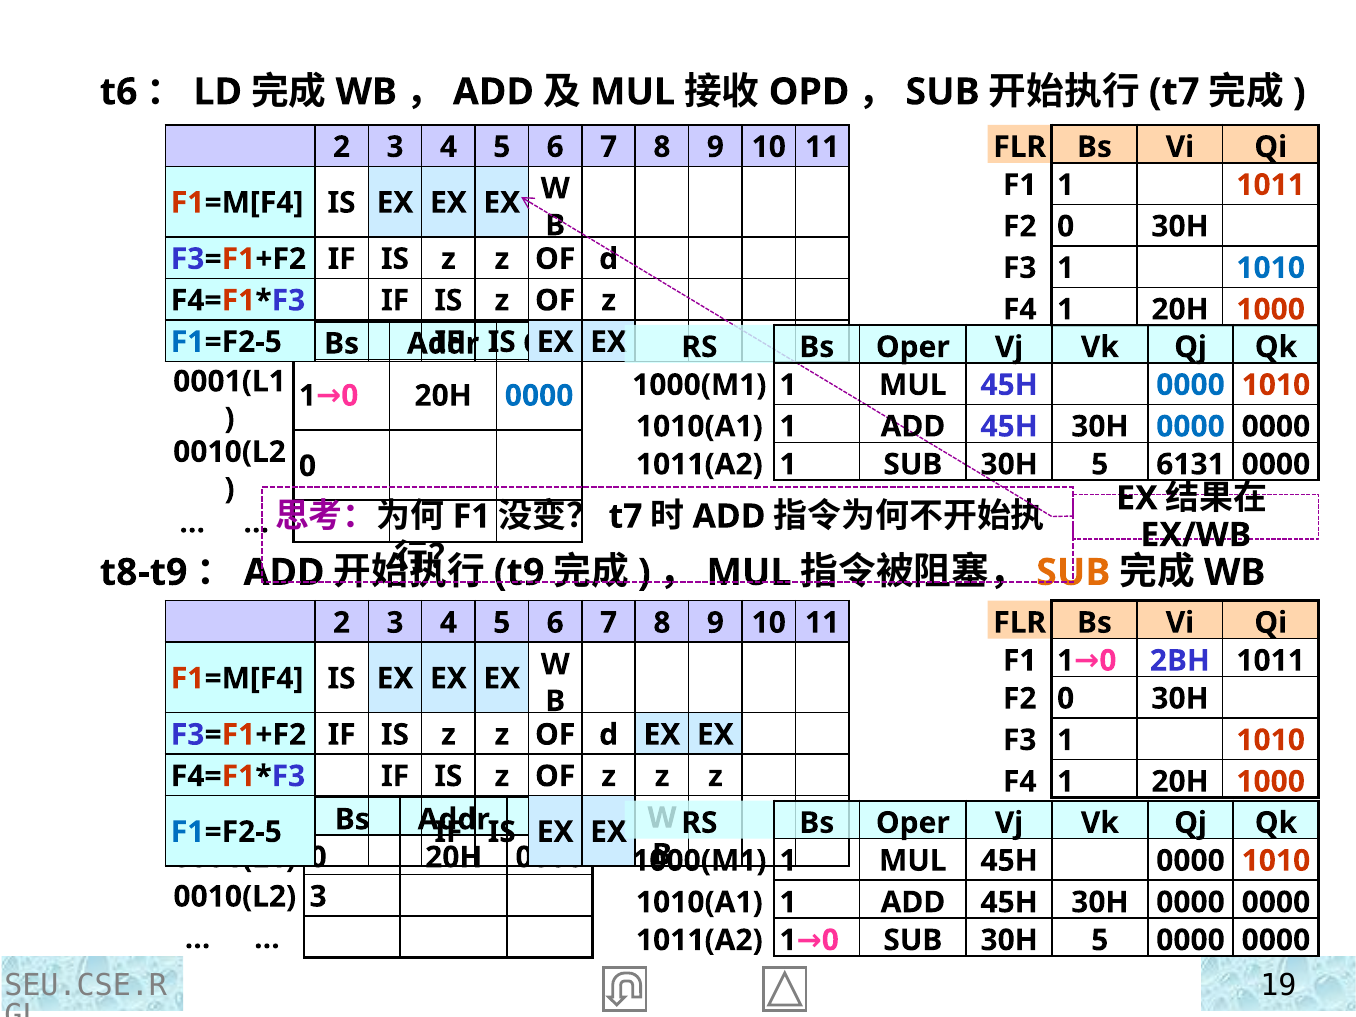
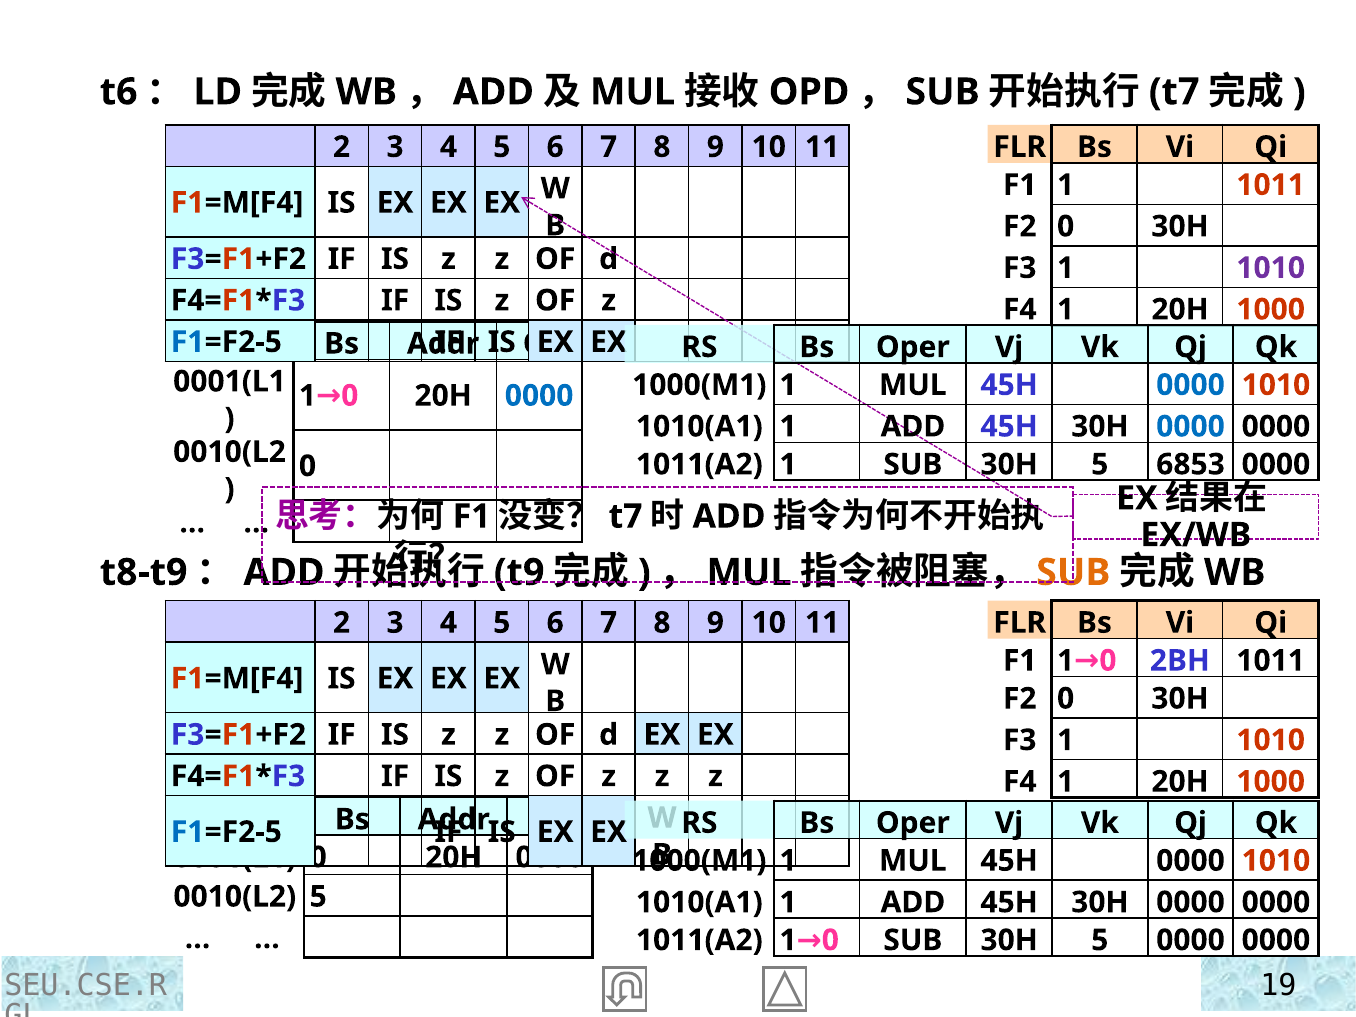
1010 colour: blue -> purple (1271, 268)
6131: 6131 -> 6853 (1191, 464)
0010(L2 3: 3 -> 5 (318, 897)
